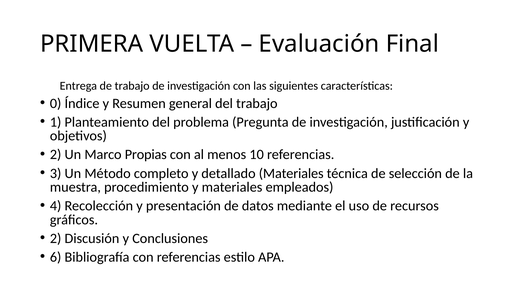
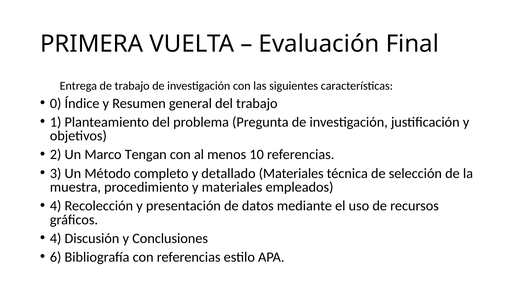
Propias: Propias -> Tengan (146, 155)
2: 2 -> 4 (56, 239)
